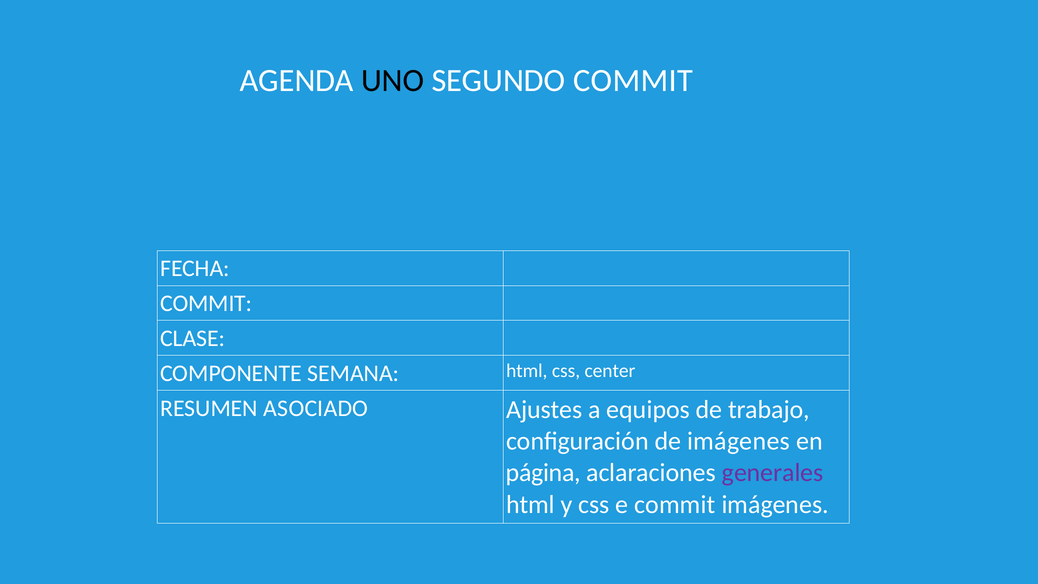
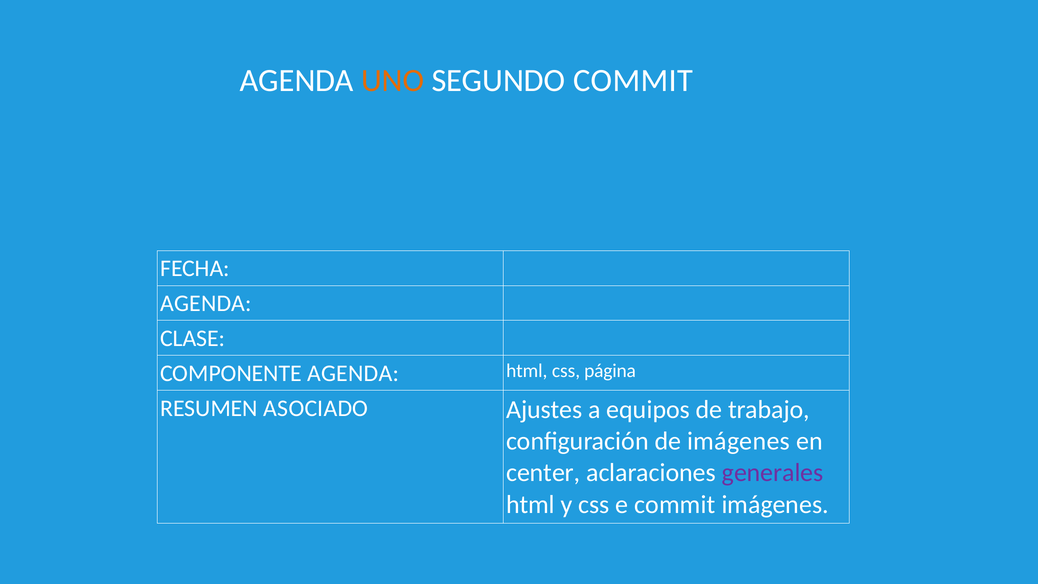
UNO colour: black -> orange (393, 81)
COMMIT: COMMIT -> AGENDA (206, 303)
COMPONENTE SEMANA: SEMANA -> AGENDA (353, 373)
center: center -> página (610, 371)
página: página -> center (543, 473)
